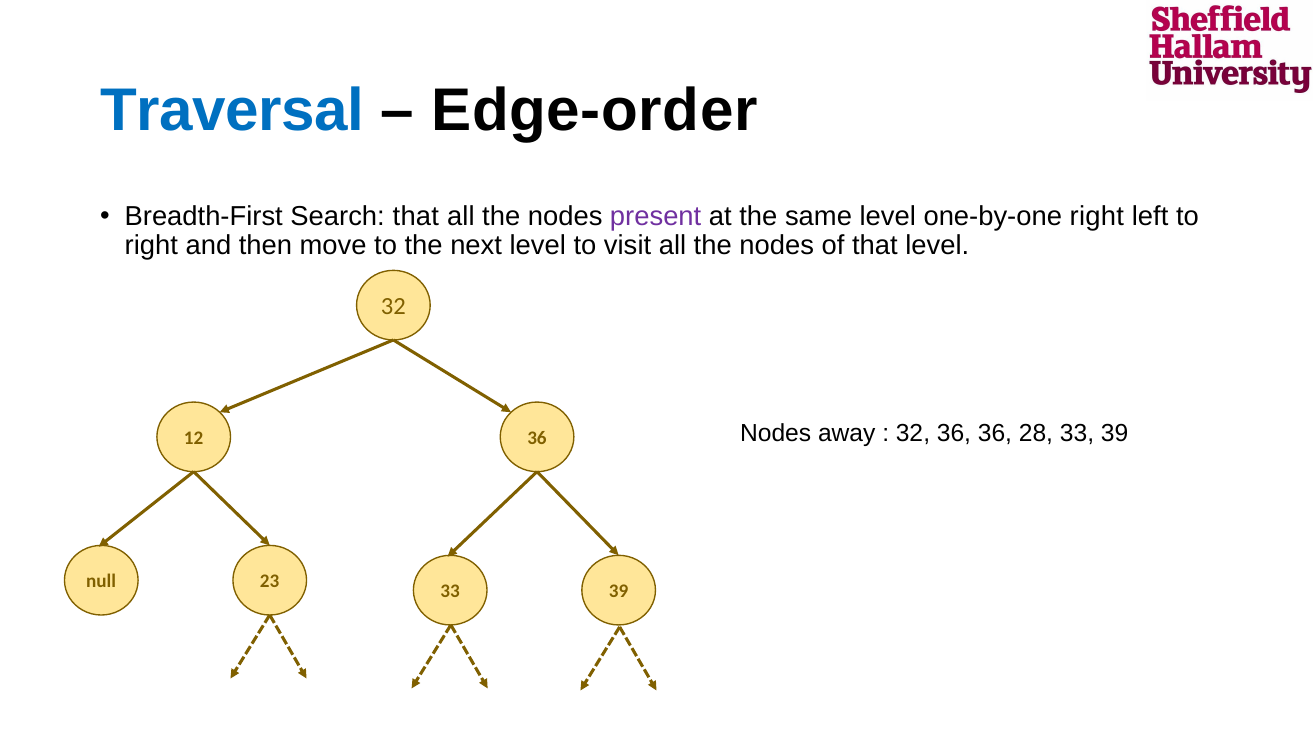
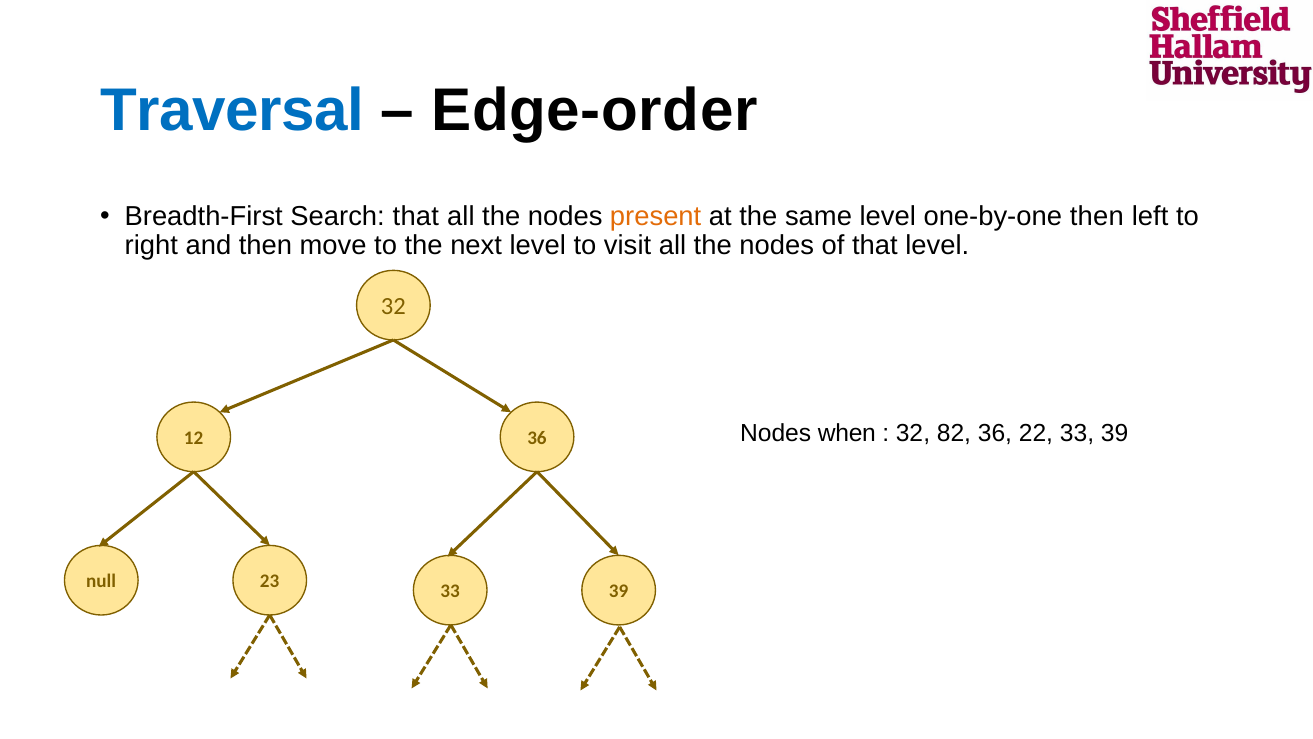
present colour: purple -> orange (656, 216)
one-by-one right: right -> then (1097, 216)
away: away -> when (847, 433)
32 36: 36 -> 82 (954, 433)
28: 28 -> 22 (1036, 433)
